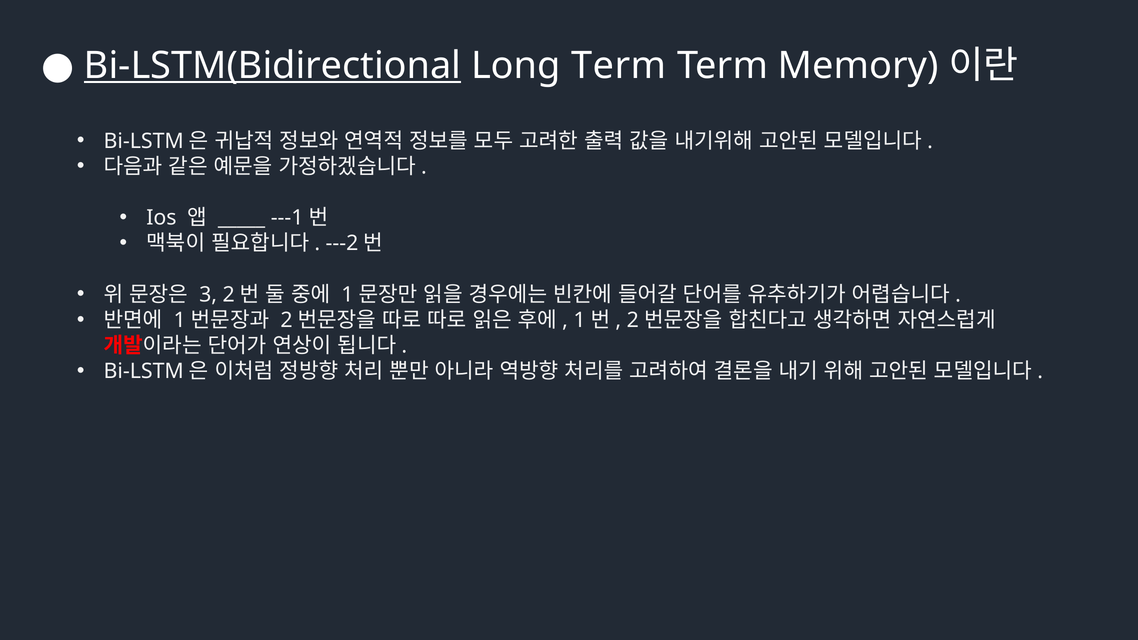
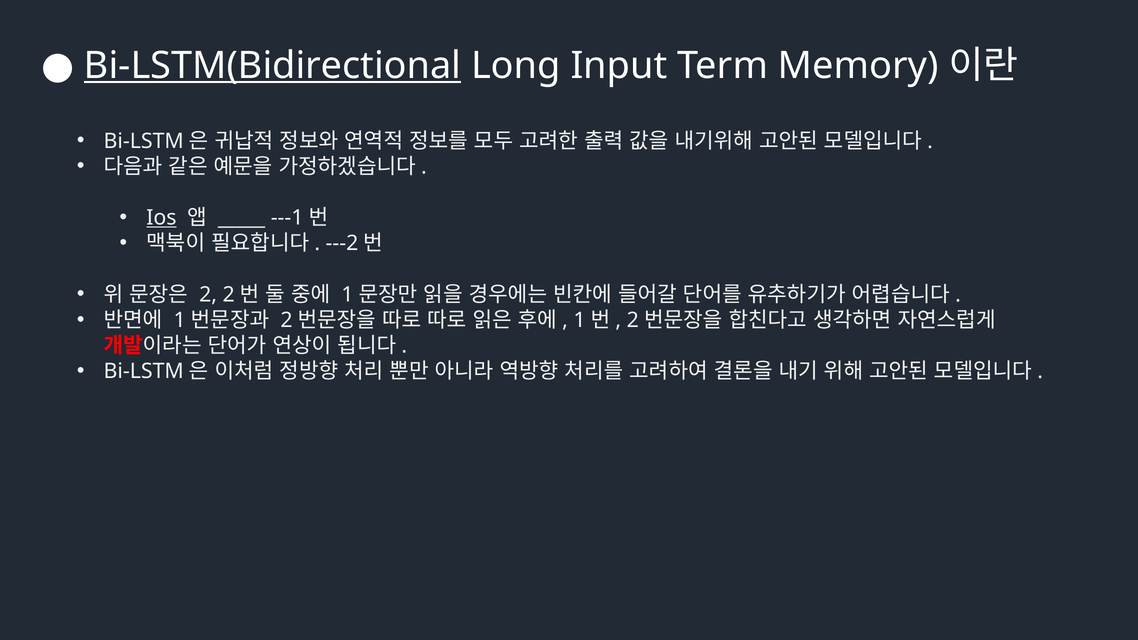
Long Term: Term -> Input (619, 66)
Ios underline: none -> present (161, 218)
3: 3 -> 2 (208, 295)
